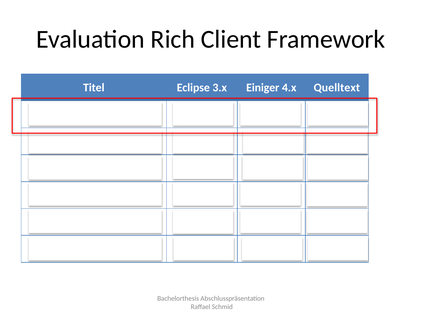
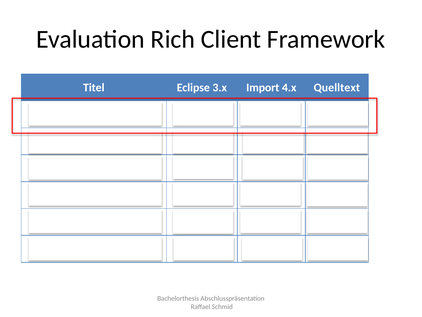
Einiger: Einiger -> Import (263, 87)
